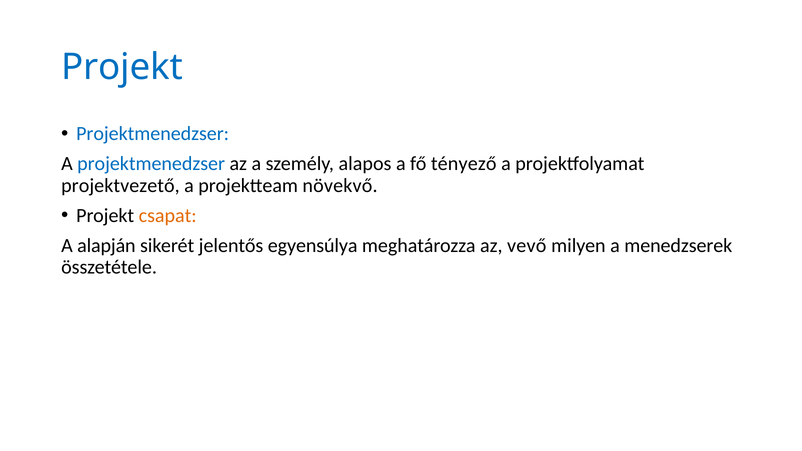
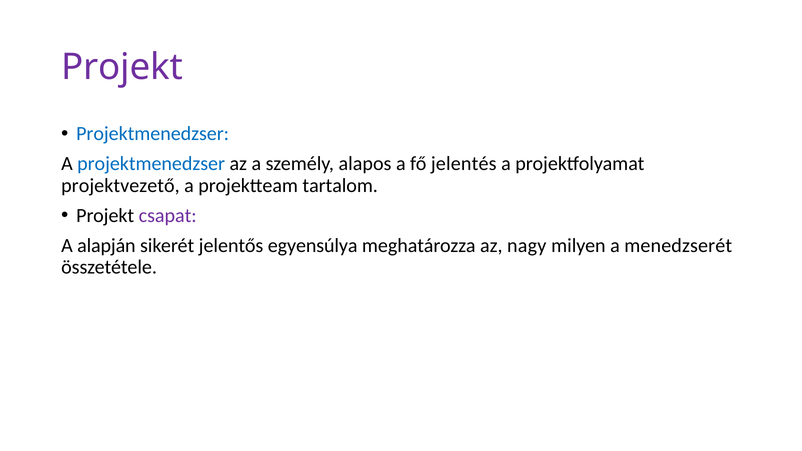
Projekt colour: blue -> purple (122, 67)
tényező: tényező -> jelentés (464, 164)
növekvő: növekvő -> tartalom (340, 185)
csapat colour: orange -> purple (168, 215)
vevő: vevő -> nagy (527, 245)
menedzserek: menedzserek -> menedzserét (678, 245)
